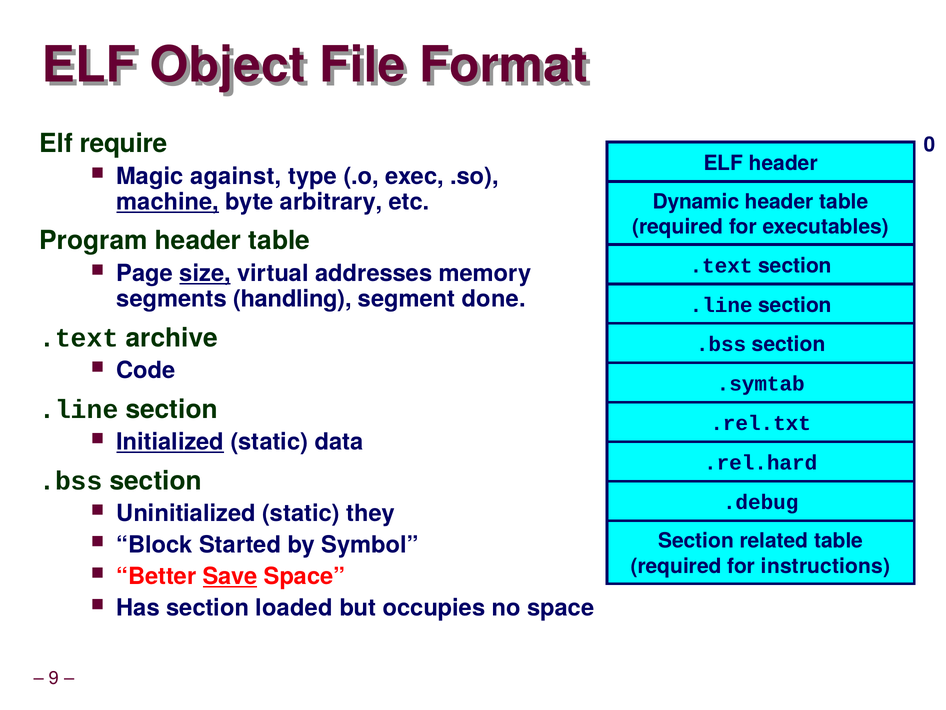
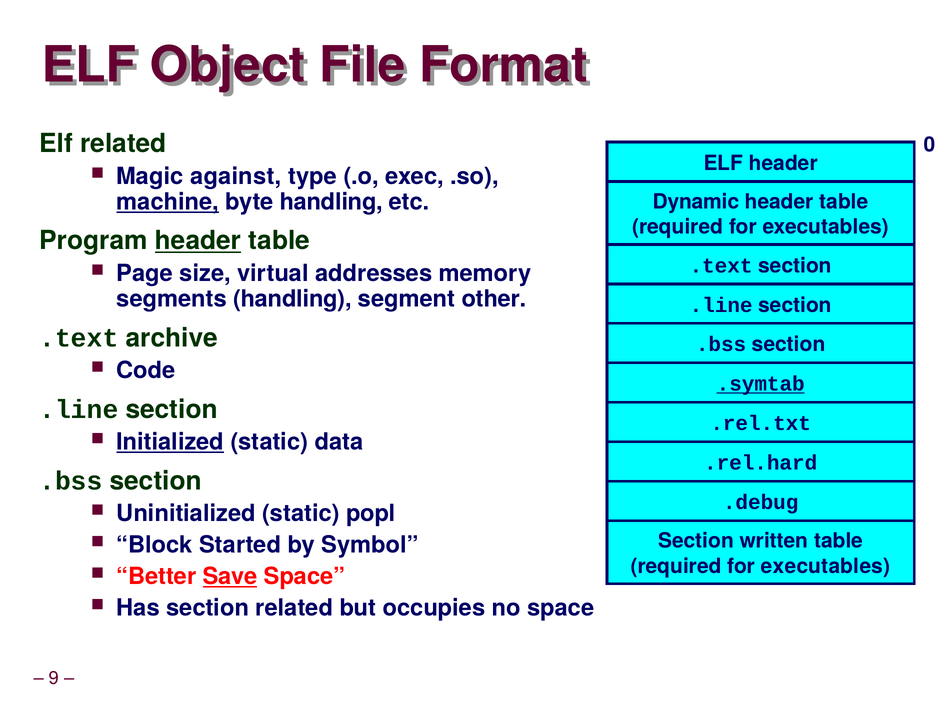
Elf require: require -> related (123, 144)
byte arbitrary: arbitrary -> handling (331, 202)
header underline: none -> present (198, 241)
size underline: present -> none (205, 273)
done: done -> other (494, 299)
.symtab underline: none -> present (761, 384)
they: they -> popl (371, 513)
related: related -> written (774, 541)
instructions: instructions -> executables (826, 566)
section loaded: loaded -> related (294, 608)
